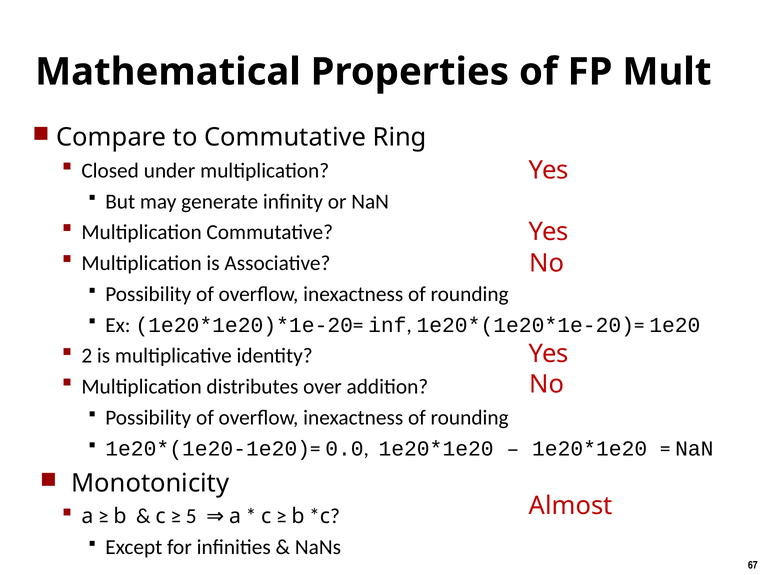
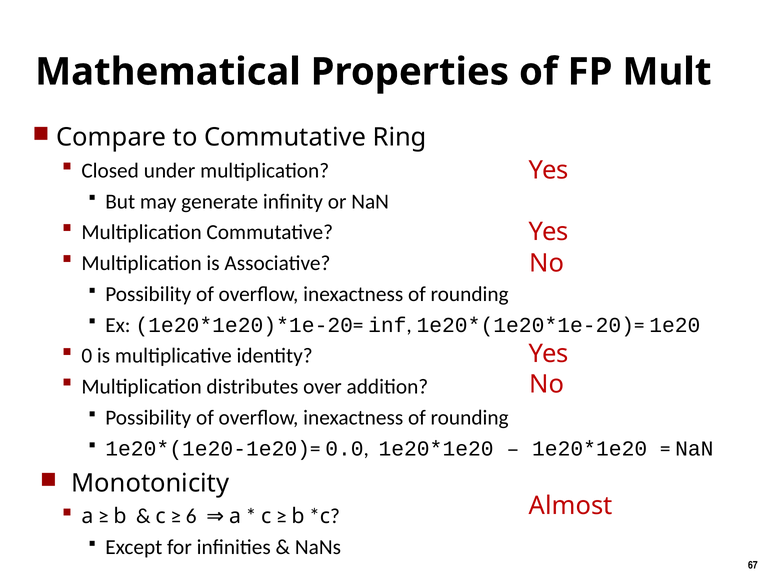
2: 2 -> 0 (87, 356)
5: 5 -> 6 (191, 516)
